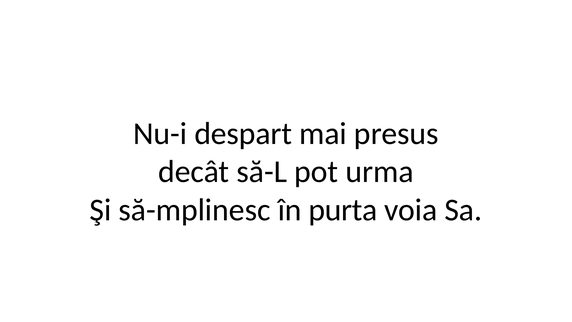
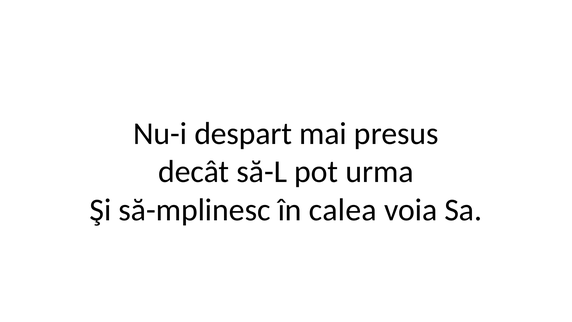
purta: purta -> calea (343, 210)
